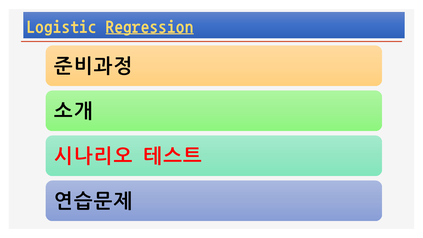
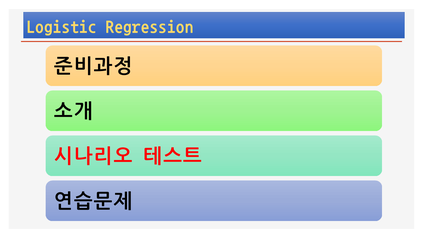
Regression underline: present -> none (150, 26)
